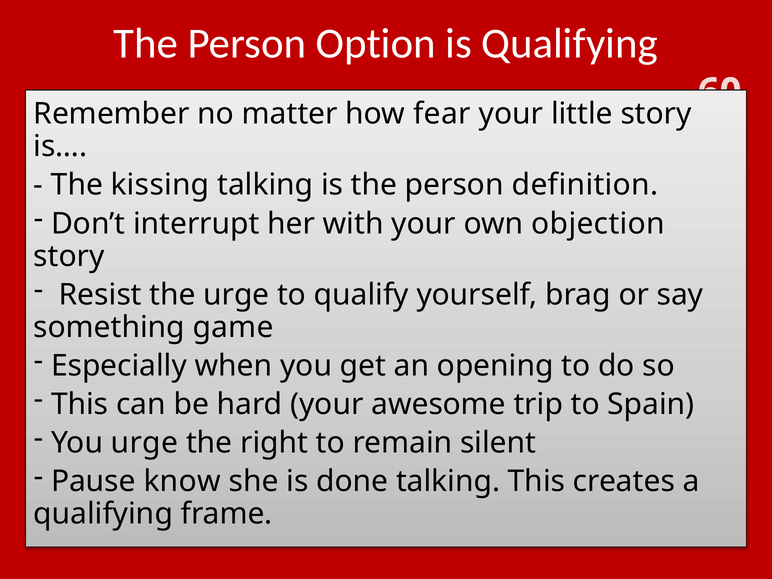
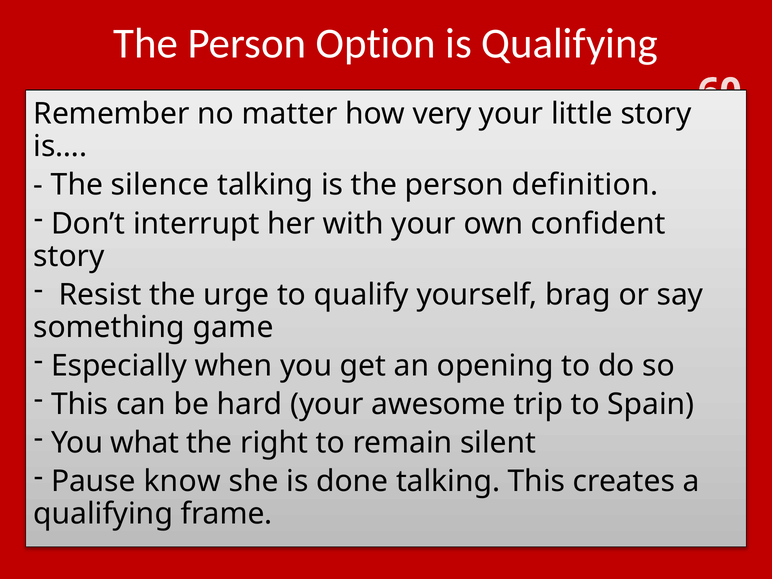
fear: fear -> very (442, 114)
kissing: kissing -> silence (160, 185)
objection: objection -> confident (598, 224)
You urge: urge -> what (145, 443)
